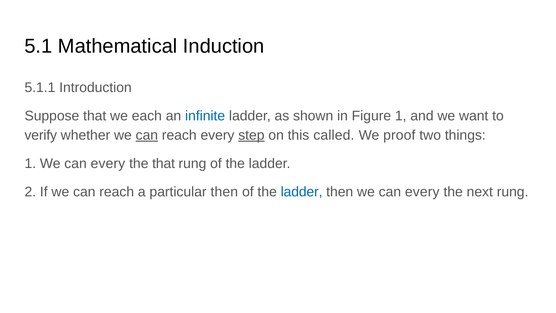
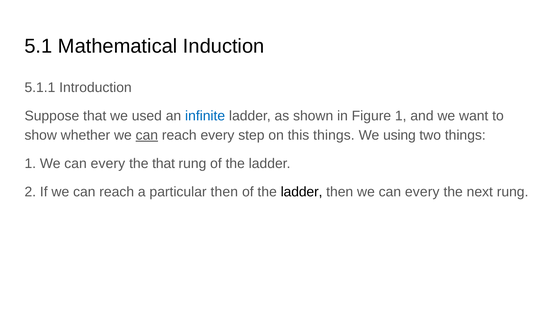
each: each -> used (147, 116)
verify: verify -> show (41, 135)
step underline: present -> none (251, 135)
this called: called -> things (334, 135)
proof: proof -> using (399, 135)
ladder colour: blue -> black (302, 192)
